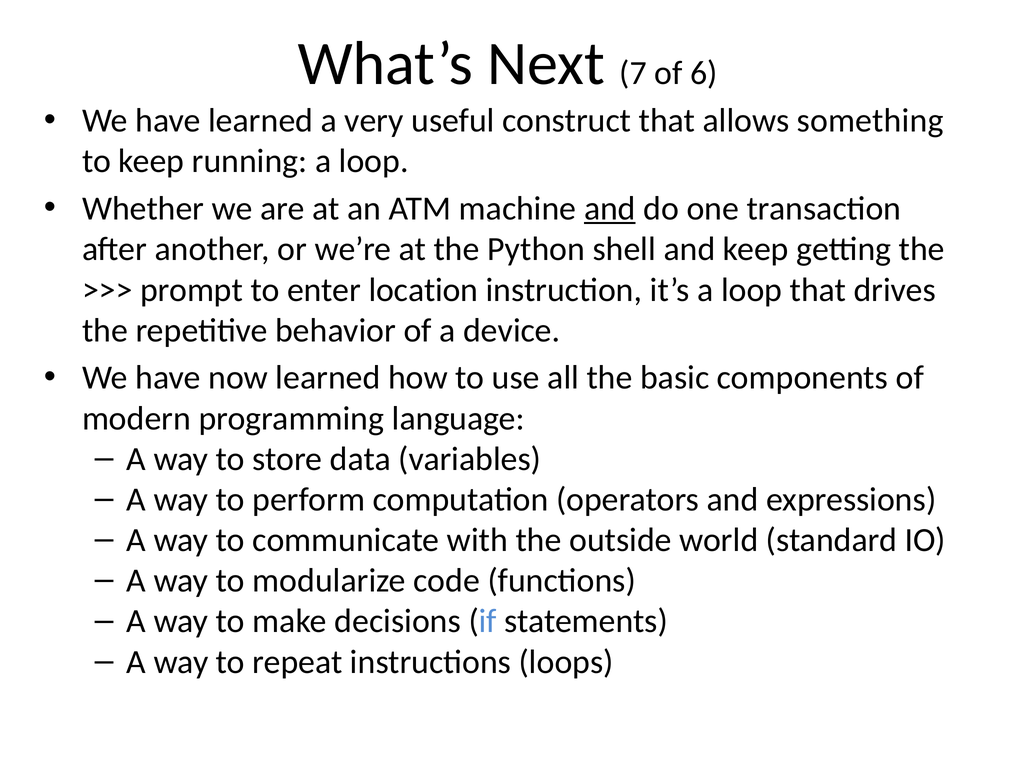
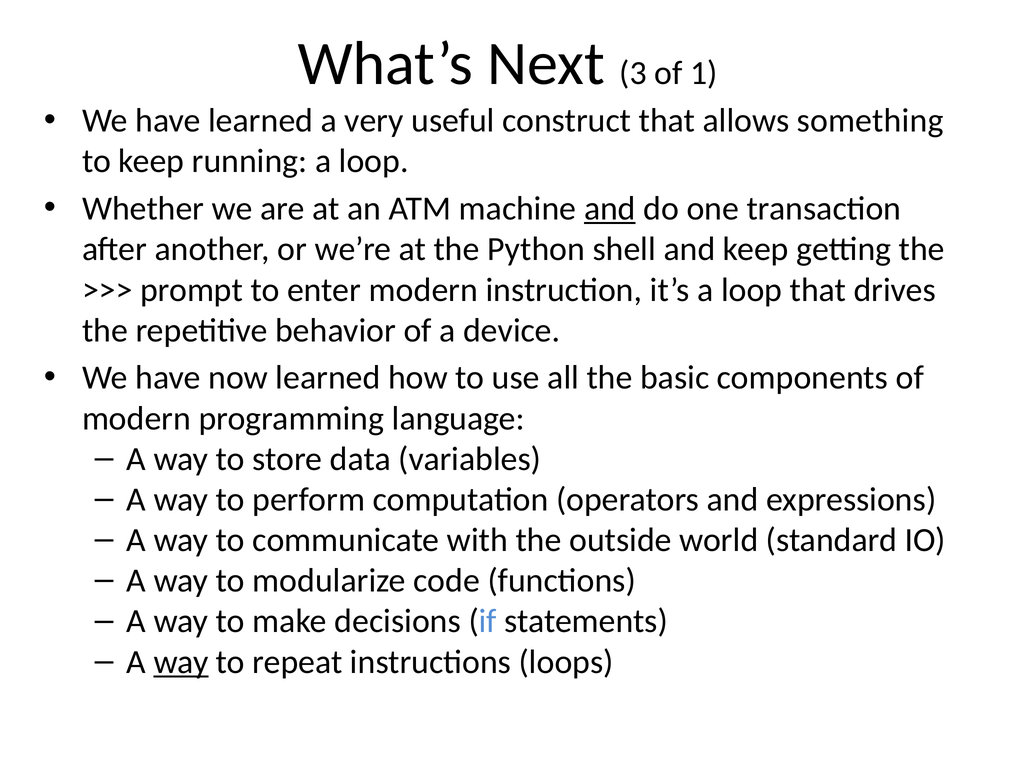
7: 7 -> 3 (633, 73)
6: 6 -> 1 (704, 73)
enter location: location -> modern (423, 290)
way underline: none -> present (181, 662)
